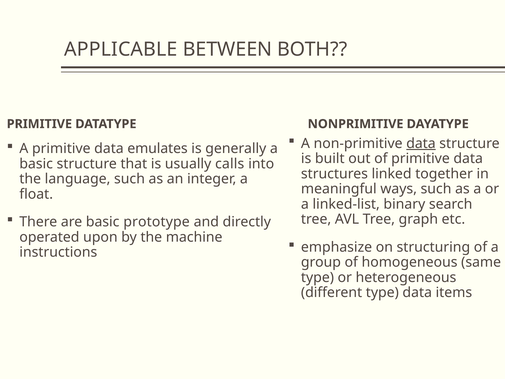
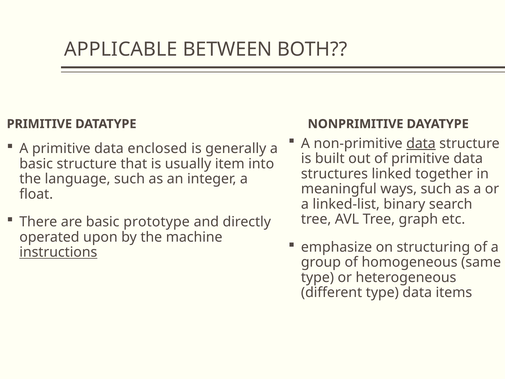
emulates: emulates -> enclosed (157, 148)
calls: calls -> item (230, 164)
instructions underline: none -> present (58, 252)
